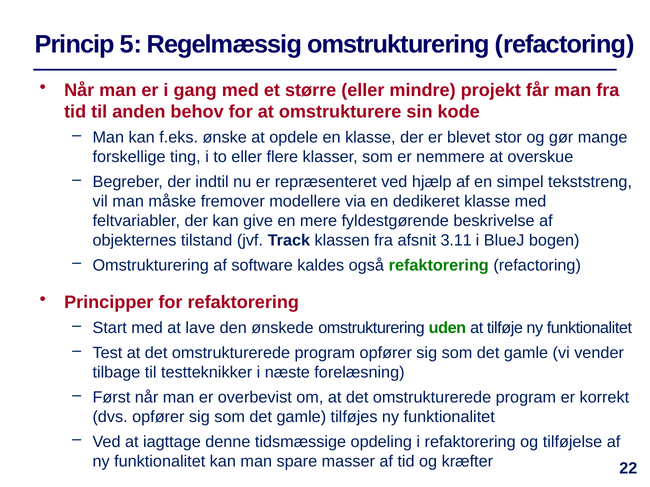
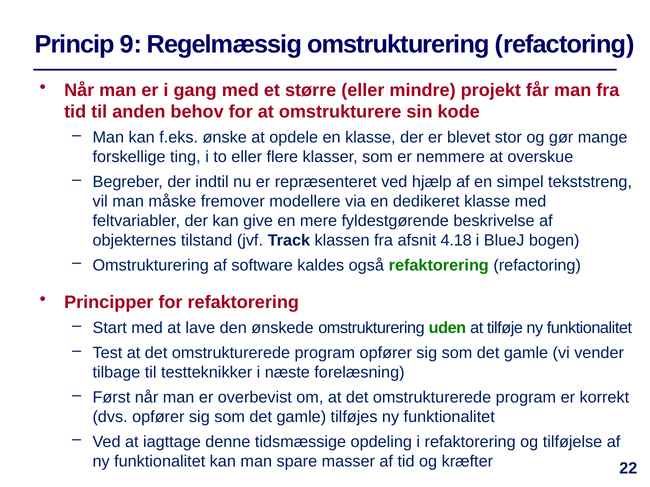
5: 5 -> 9 (131, 45)
3.11: 3.11 -> 4.18 (456, 241)
